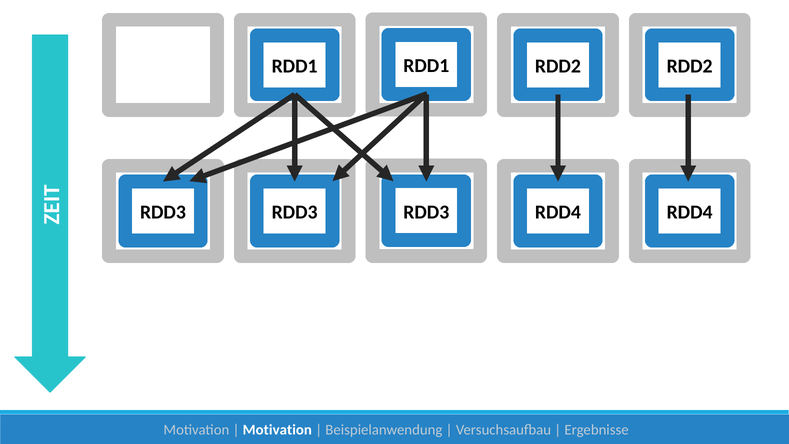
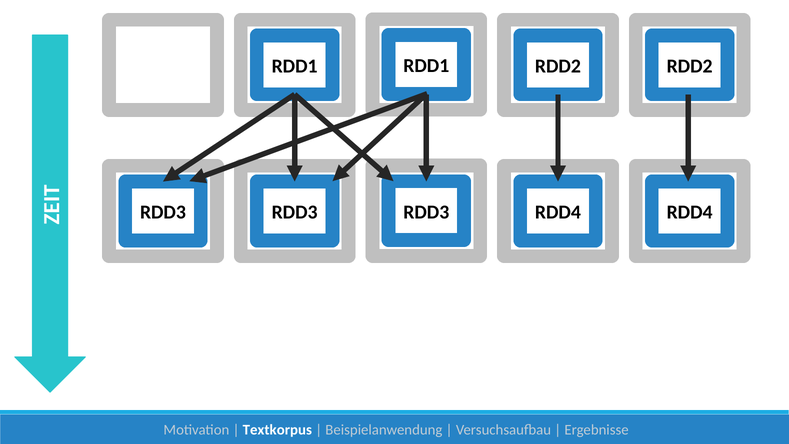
Motivation: Motivation -> Textkorpus (277, 430)
